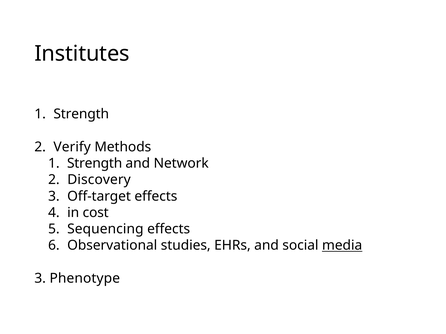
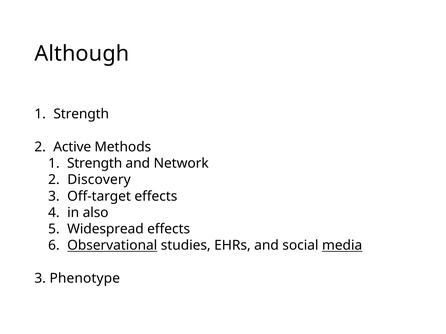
Institutes: Institutes -> Although (82, 54)
Verify: Verify -> Active (72, 147)
cost: cost -> also (96, 213)
Sequencing: Sequencing -> Widespread (105, 229)
Observational underline: none -> present (112, 246)
